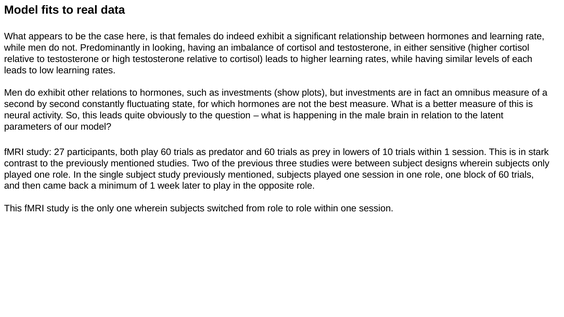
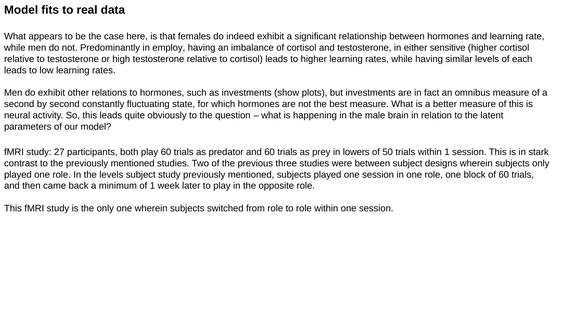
looking: looking -> employ (169, 48)
10: 10 -> 50 (388, 152)
the single: single -> levels (111, 175)
